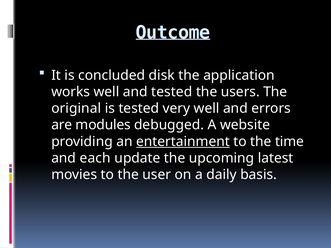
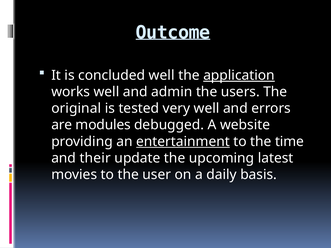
concluded disk: disk -> well (162, 75)
application underline: none -> present (239, 75)
and tested: tested -> admin (172, 92)
each: each -> their (95, 158)
